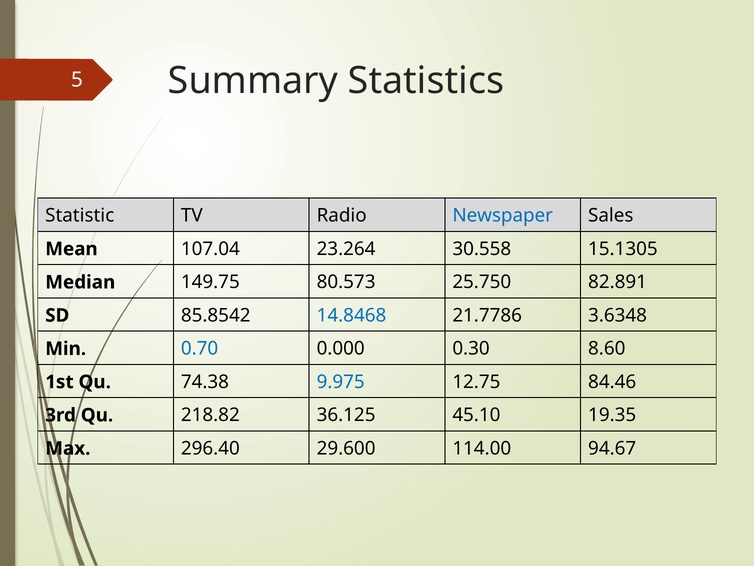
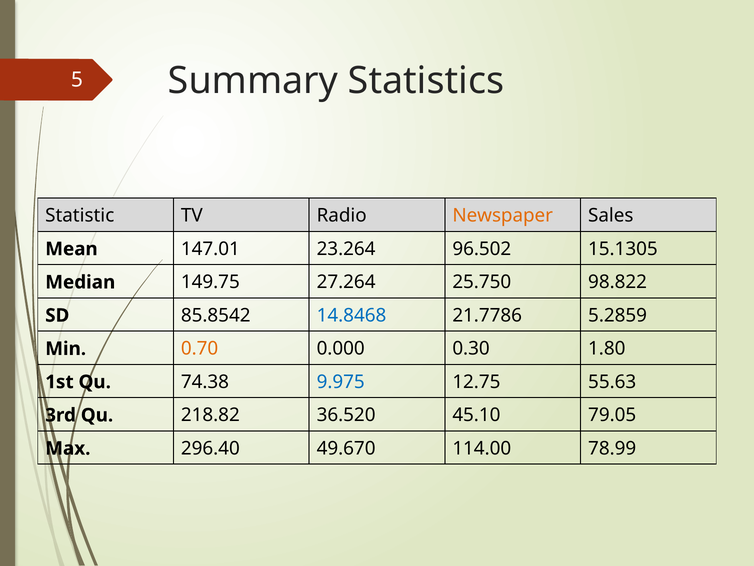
Newspaper colour: blue -> orange (503, 216)
107.04: 107.04 -> 147.01 (210, 249)
30.558: 30.558 -> 96.502 (482, 249)
80.573: 80.573 -> 27.264 (346, 282)
82.891: 82.891 -> 98.822 (618, 282)
3.6348: 3.6348 -> 5.2859 (618, 315)
0.70 colour: blue -> orange (200, 348)
8.60: 8.60 -> 1.80 (607, 348)
84.46: 84.46 -> 55.63 (612, 382)
36.125: 36.125 -> 36.520 (346, 415)
19.35: 19.35 -> 79.05 (612, 415)
29.600: 29.600 -> 49.670 (346, 448)
94.67: 94.67 -> 78.99 (612, 448)
